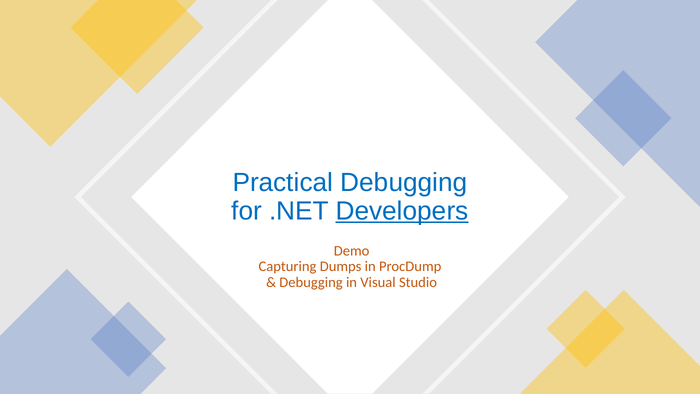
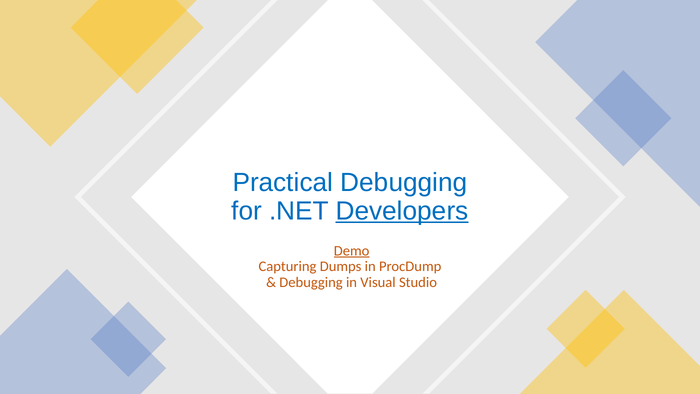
Demo underline: none -> present (352, 251)
